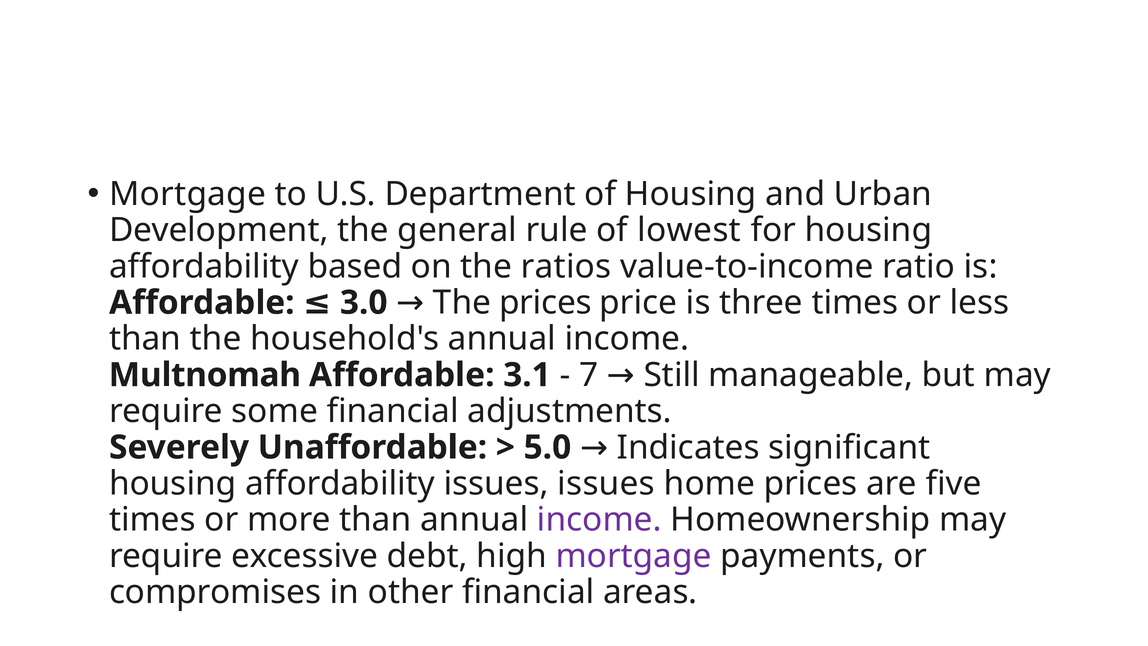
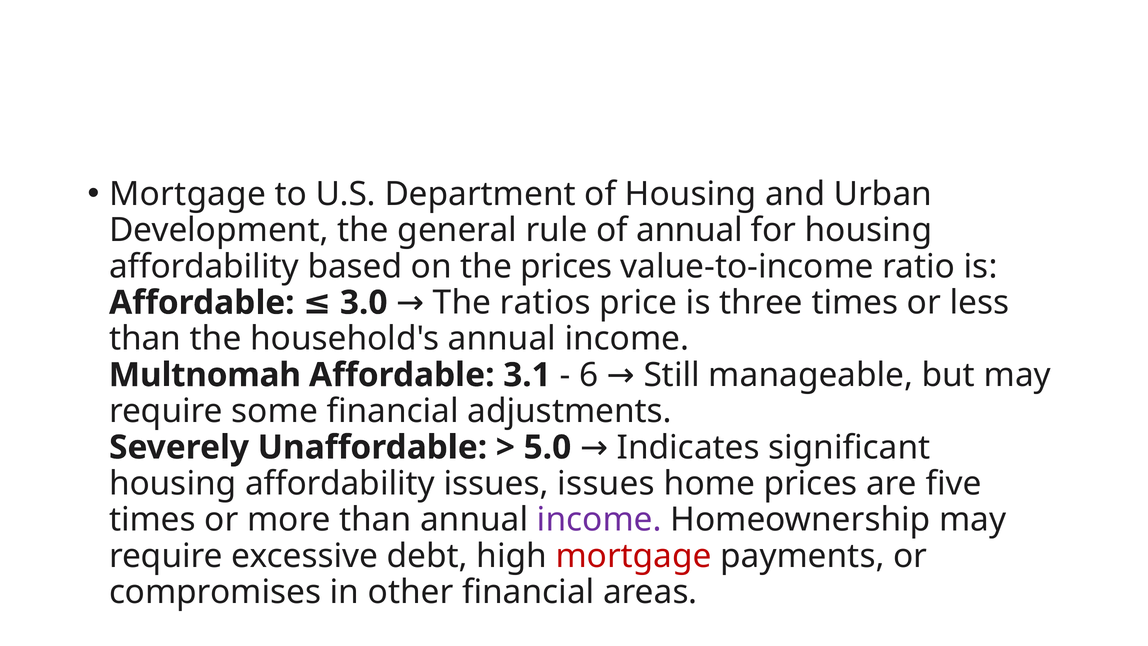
of lowest: lowest -> annual (689, 230)
the ratios: ratios -> prices (566, 266)
The prices: prices -> ratios (545, 303)
7: 7 -> 6 (589, 375)
mortgage colour: purple -> red (634, 556)
